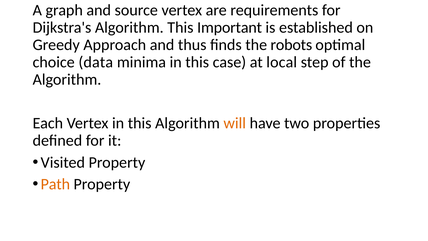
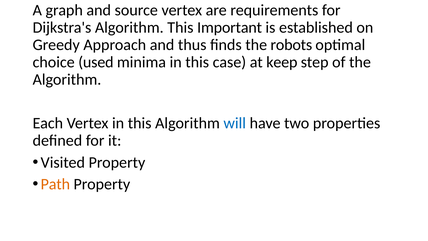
data: data -> used (96, 62)
local: local -> keep (282, 62)
will colour: orange -> blue (235, 123)
